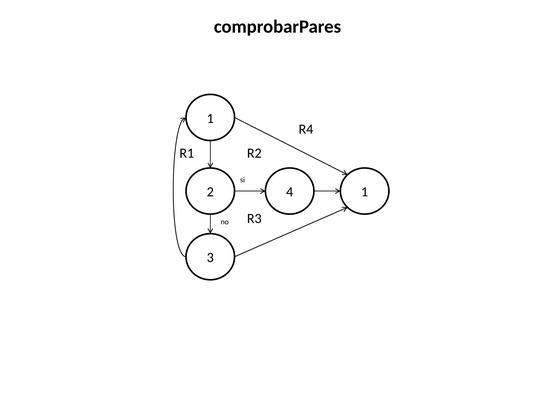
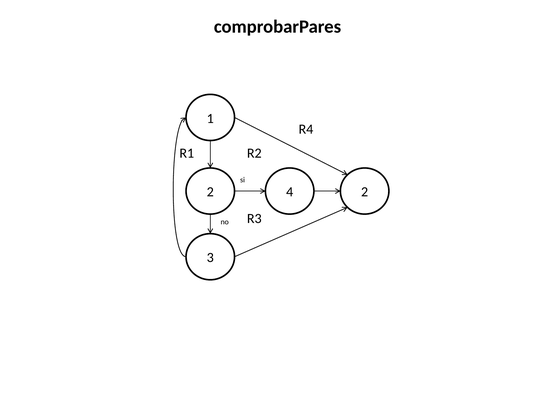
2 1: 1 -> 2 (365, 192)
